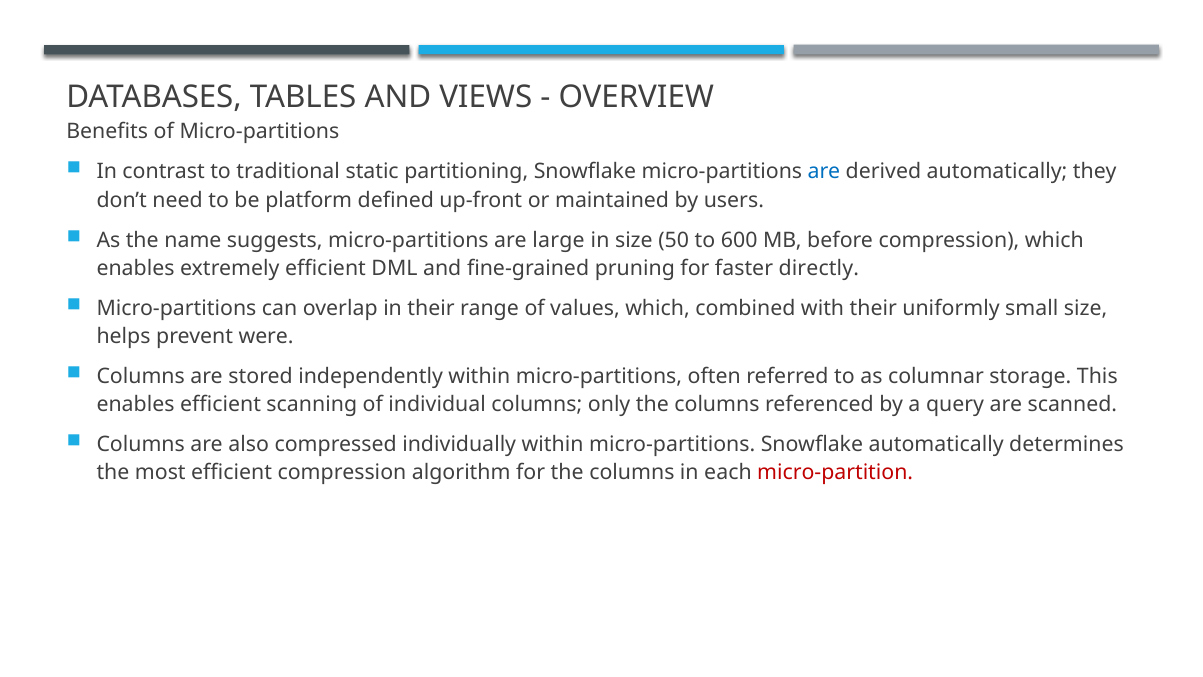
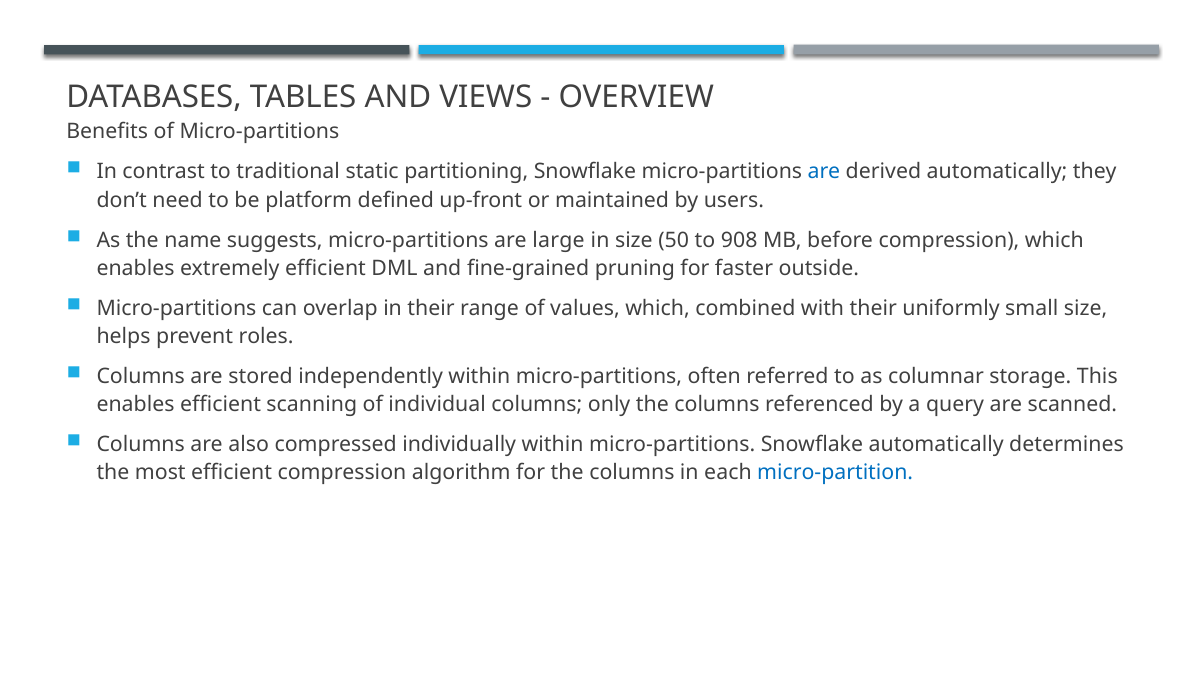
600: 600 -> 908 (739, 240)
directly: directly -> outside (819, 268)
were: were -> roles (266, 336)
micro-partition colour: red -> blue (835, 473)
